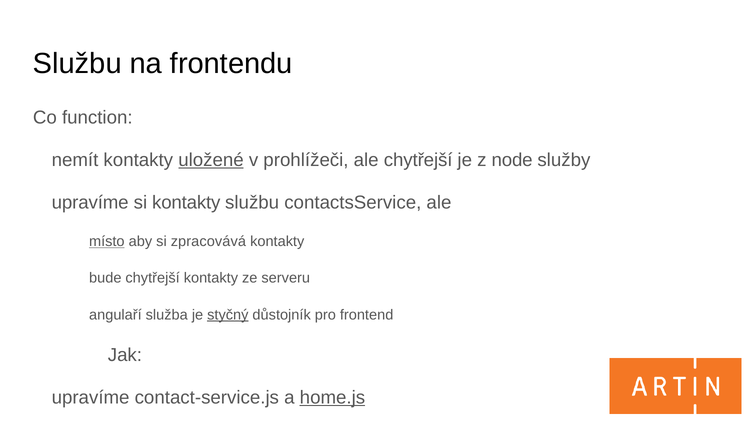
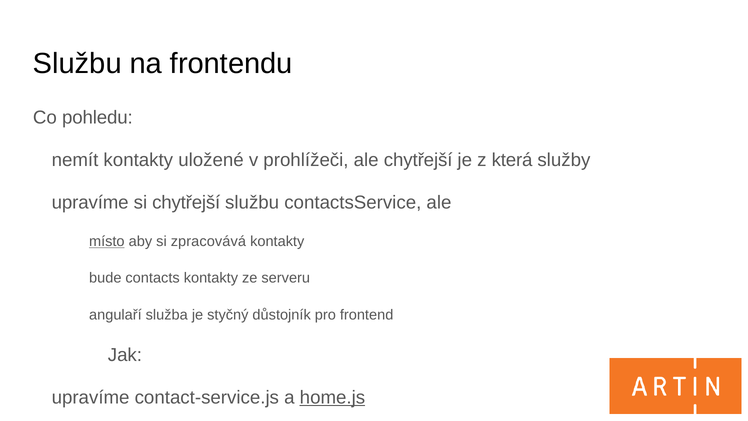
function: function -> pohledu (97, 118)
uložené underline: present -> none (211, 160)
node: node -> která (512, 160)
si kontakty: kontakty -> chytřejší (186, 202)
bude chytřejší: chytřejší -> contacts (153, 278)
styčný underline: present -> none (228, 315)
